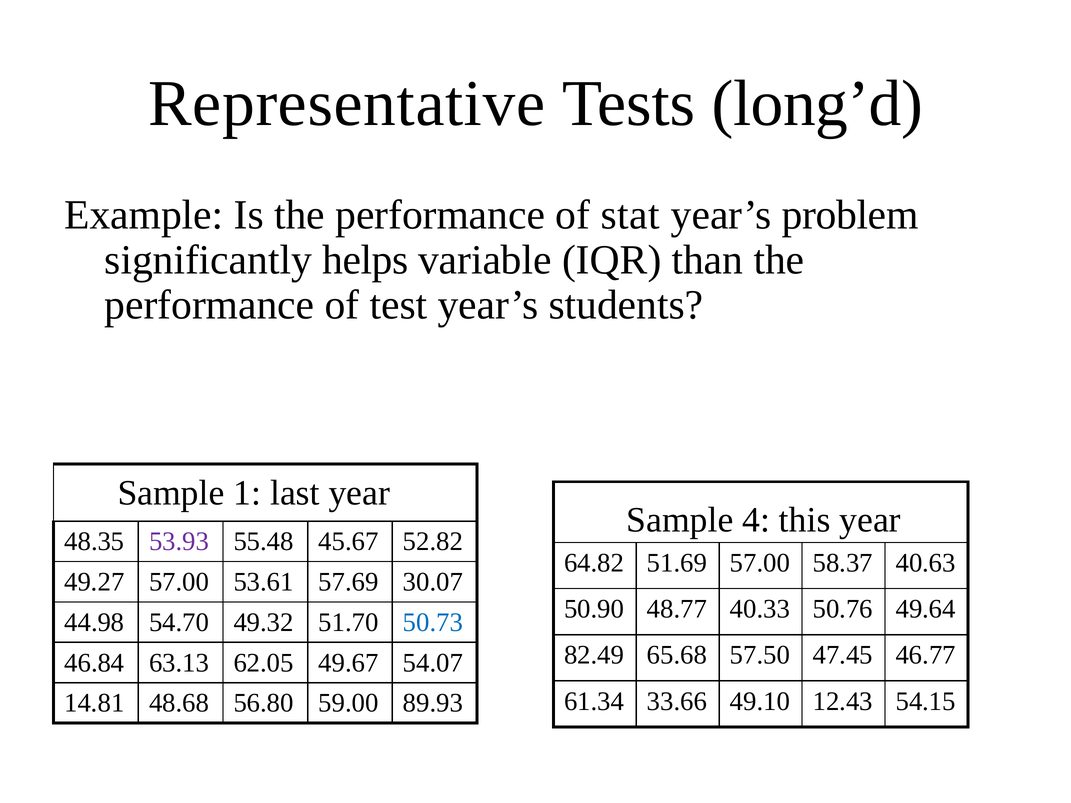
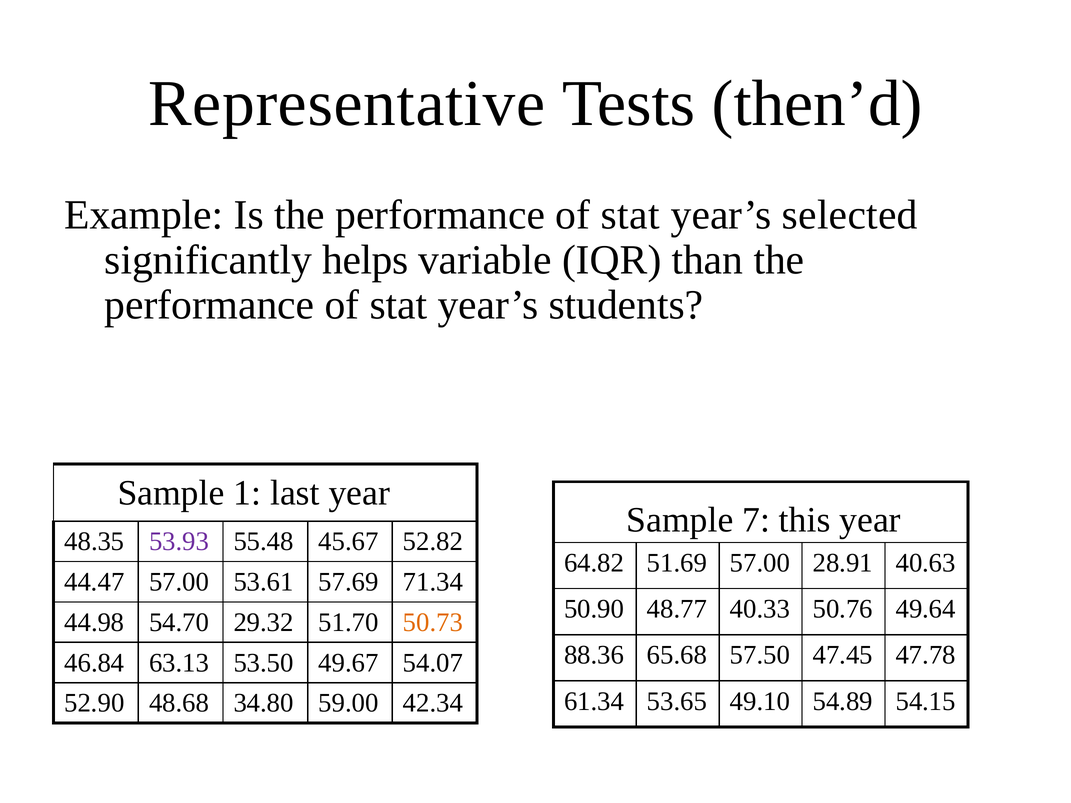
long’d: long’d -> then’d (817, 104)
problem: problem -> selected (850, 215)
test: test -> stat (398, 305)
4: 4 -> 7 (756, 520)
58.37: 58.37 -> 28.91 (843, 563)
49.27: 49.27 -> 44.47 (94, 582)
30.07: 30.07 -> 71.34 (433, 582)
49.32: 49.32 -> 29.32 (264, 623)
50.73 colour: blue -> orange (433, 623)
82.49: 82.49 -> 88.36 (594, 655)
46.77: 46.77 -> 47.78 (926, 655)
62.05: 62.05 -> 53.50 (264, 663)
33.66: 33.66 -> 53.65 (677, 701)
12.43: 12.43 -> 54.89 (843, 701)
14.81: 14.81 -> 52.90 (94, 703)
56.80: 56.80 -> 34.80 (264, 703)
89.93: 89.93 -> 42.34 (433, 703)
